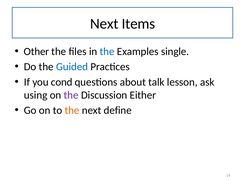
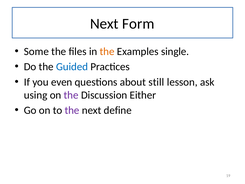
Items: Items -> Form (138, 24)
Other: Other -> Some (36, 51)
the colour: blue -> orange (107, 51)
cond: cond -> even (62, 82)
talk: talk -> still (156, 82)
the colour: orange -> purple (72, 110)
